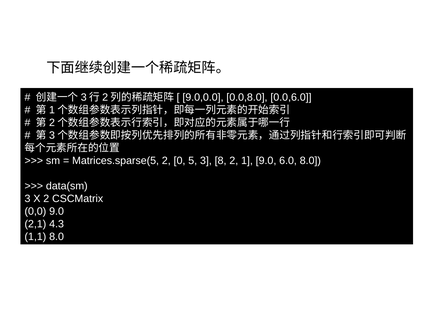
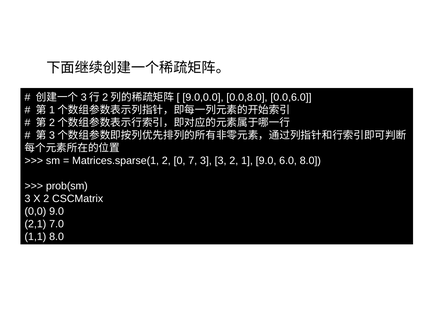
Matrices.sparse(5: Matrices.sparse(5 -> Matrices.sparse(1 (116, 161)
5: 5 -> 7 (193, 161)
3 8: 8 -> 3 (221, 161)
data(sm: data(sm -> prob(sm (67, 186)
4.3: 4.3 -> 7.0 (57, 224)
